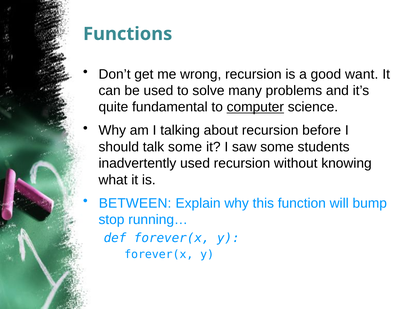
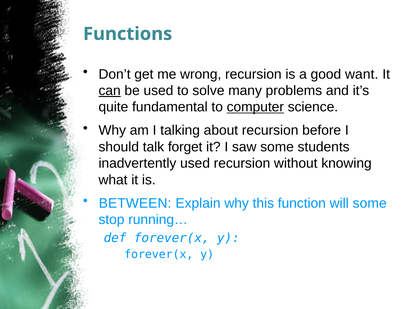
can underline: none -> present (110, 91)
talk some: some -> forget (185, 147)
will bump: bump -> some (370, 203)
